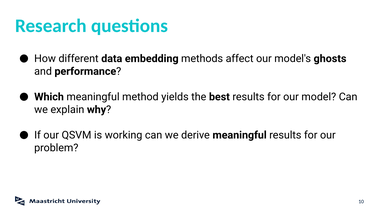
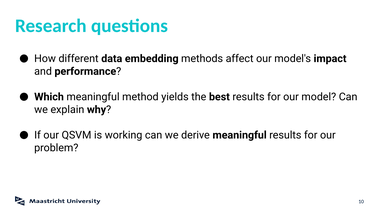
ghosts: ghosts -> impact (330, 59)
